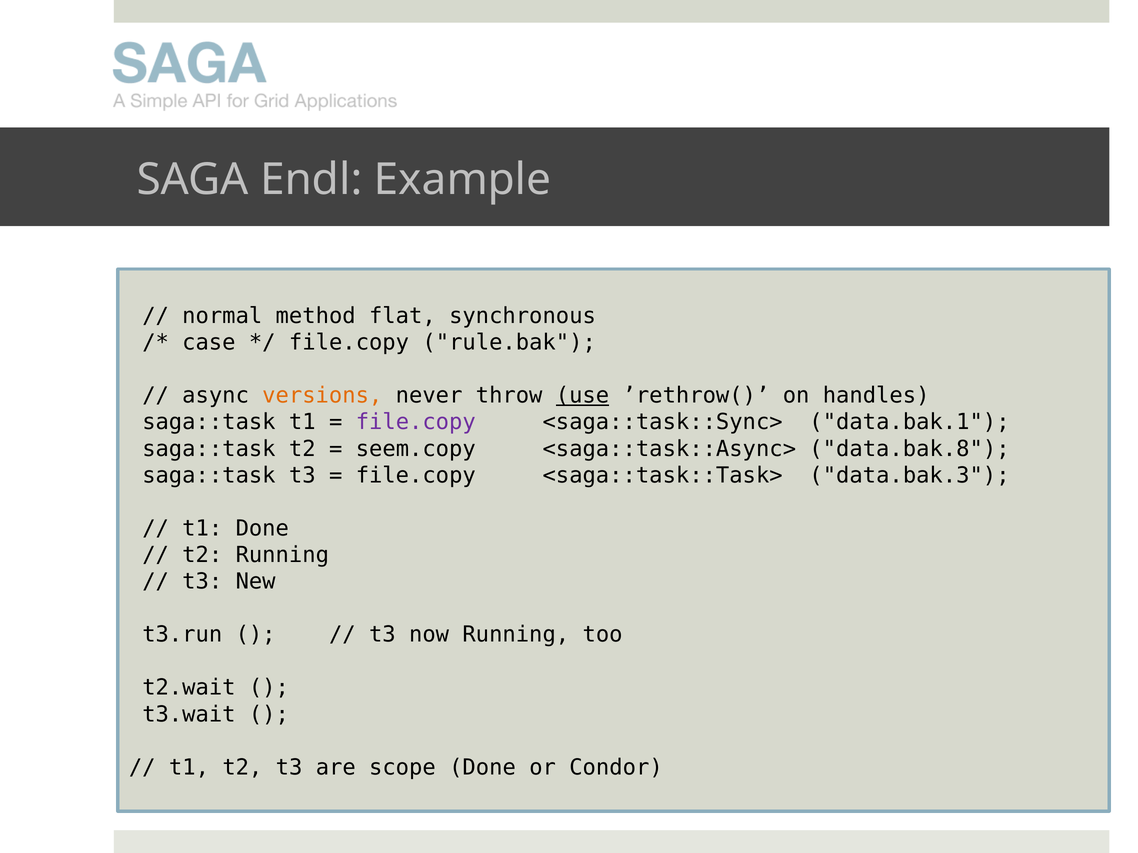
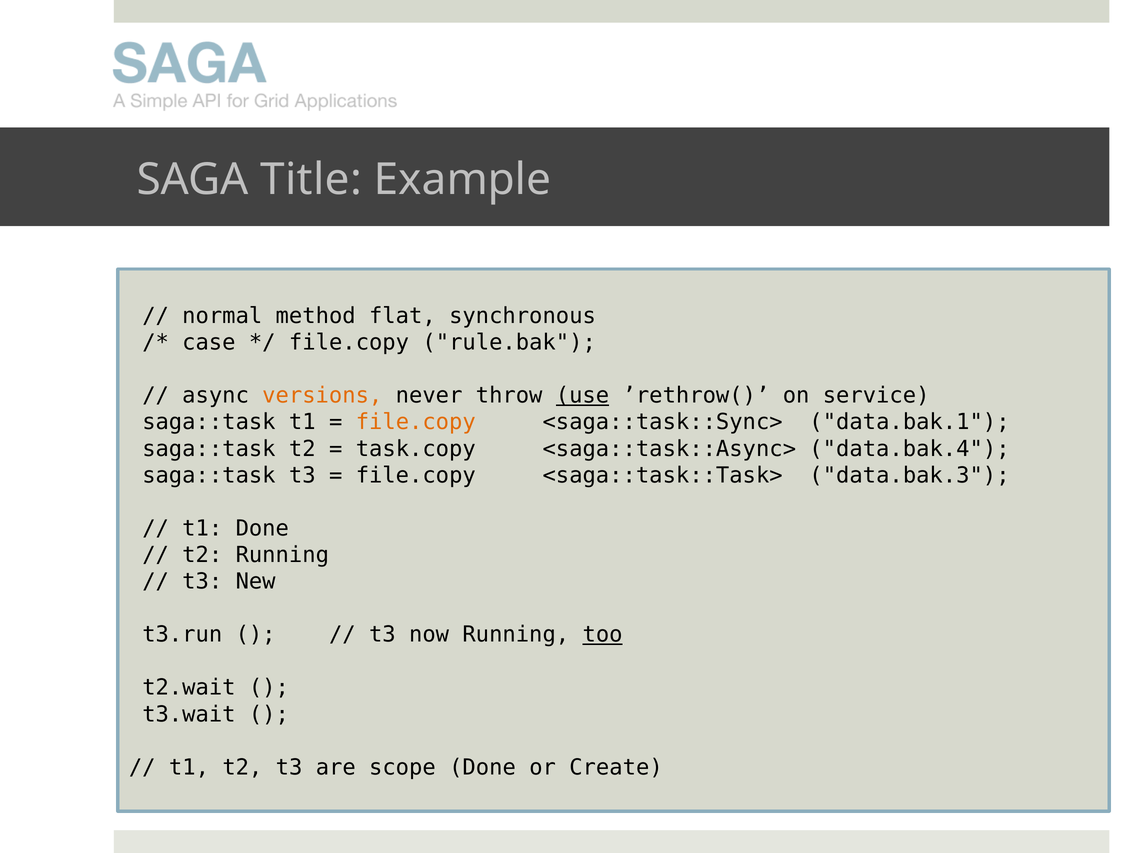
Endl: Endl -> Title (311, 180)
handles: handles -> service (876, 396)
file.copy colour: purple -> orange (416, 422)
seem.copy: seem.copy -> task.copy (416, 449)
data.bak.8: data.bak.8 -> data.bak.4 (909, 449)
too underline: none -> present (603, 635)
Condor: Condor -> Create (616, 768)
